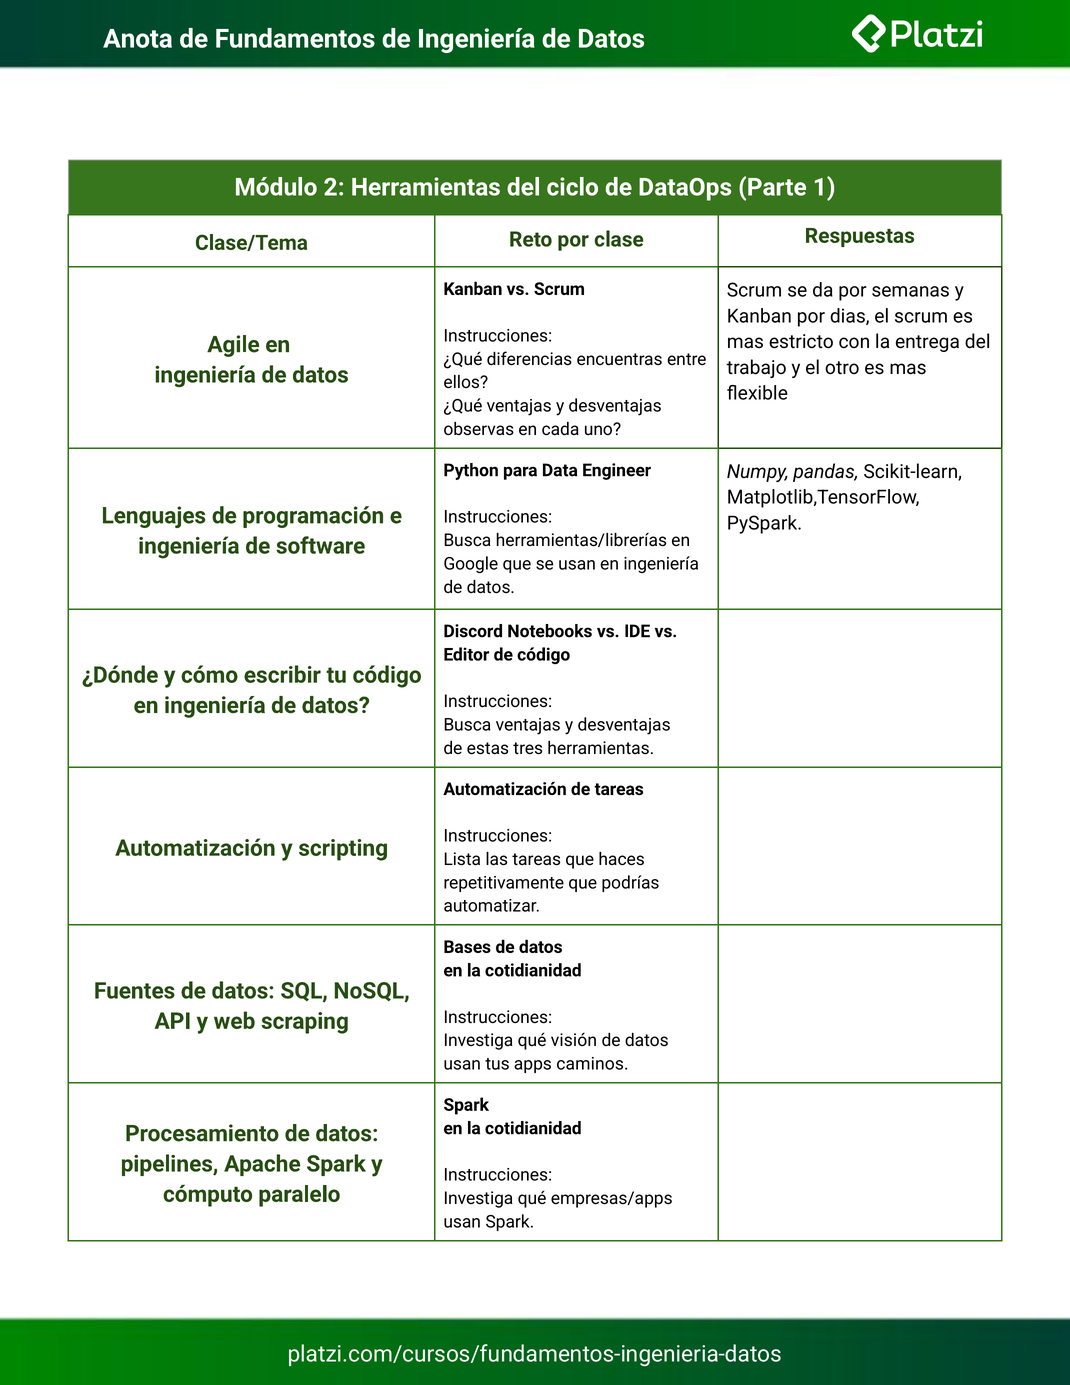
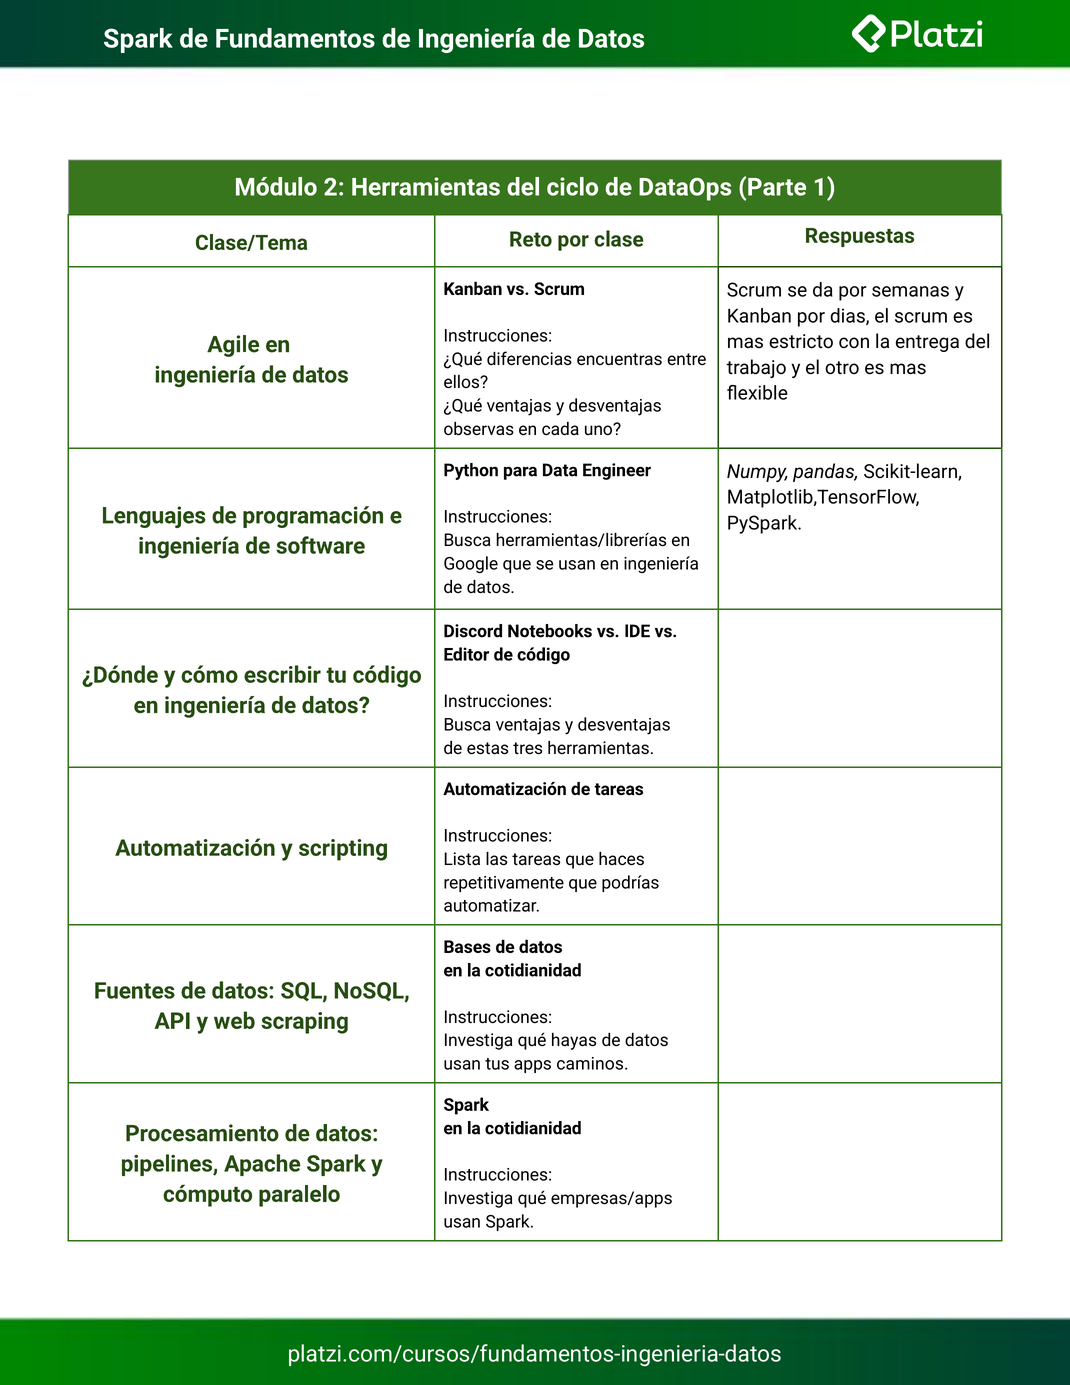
Anota: Anota -> Spark (138, 39)
visión: visión -> hayas (574, 1040)
